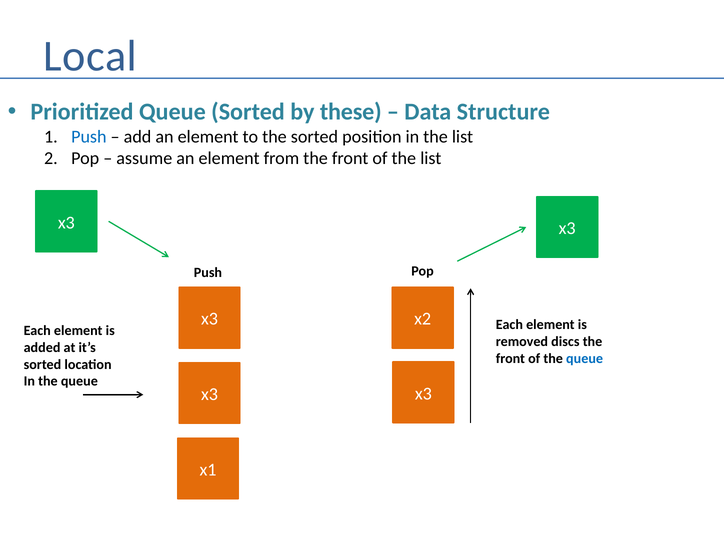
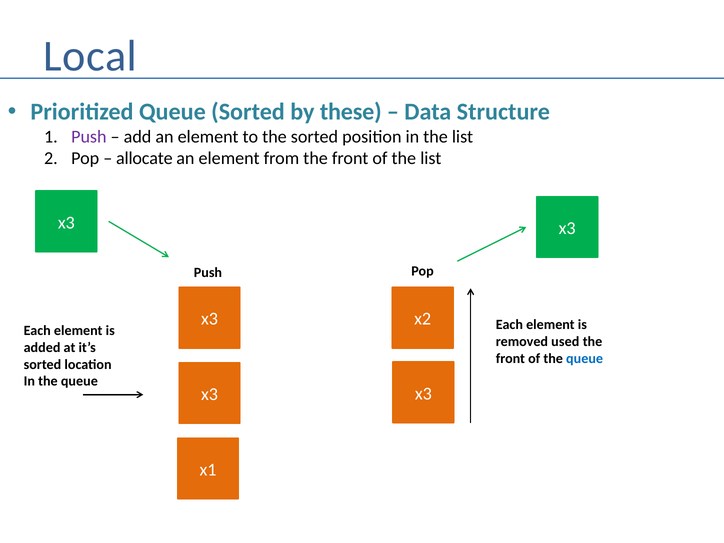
Push colour: blue -> purple (89, 137)
assume: assume -> allocate (144, 159)
discs: discs -> used (565, 341)
